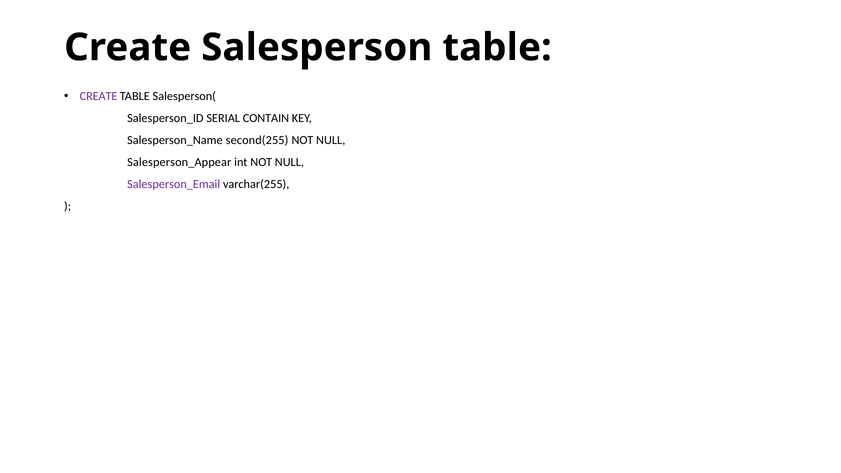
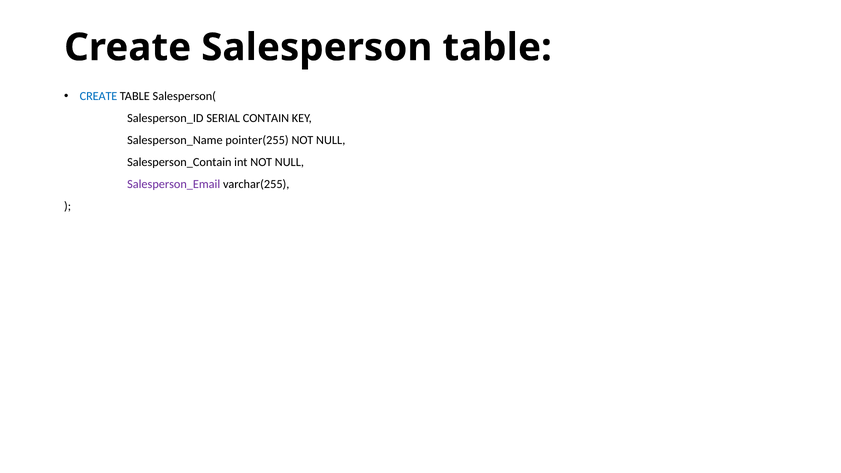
CREATE colour: purple -> blue (99, 96)
second(255: second(255 -> pointer(255 (257, 140)
Salesperson_Appear: Salesperson_Appear -> Salesperson_Contain (179, 162)
